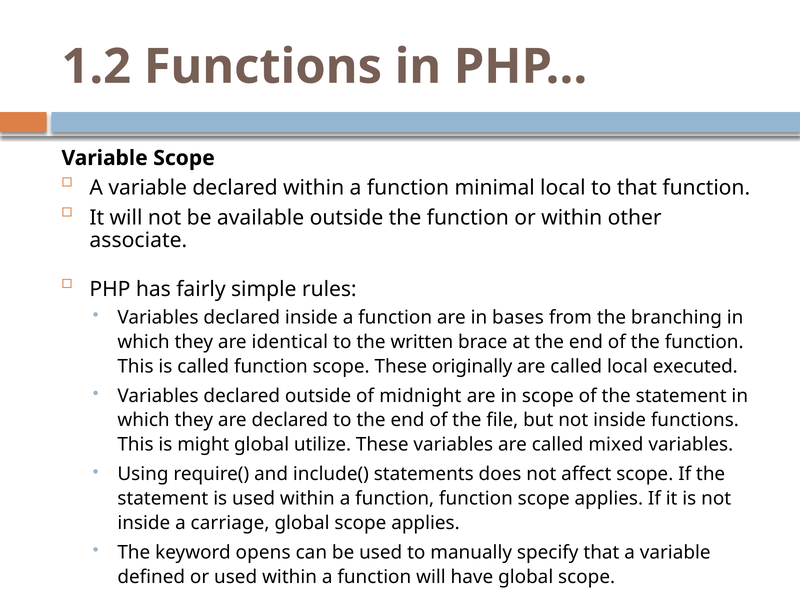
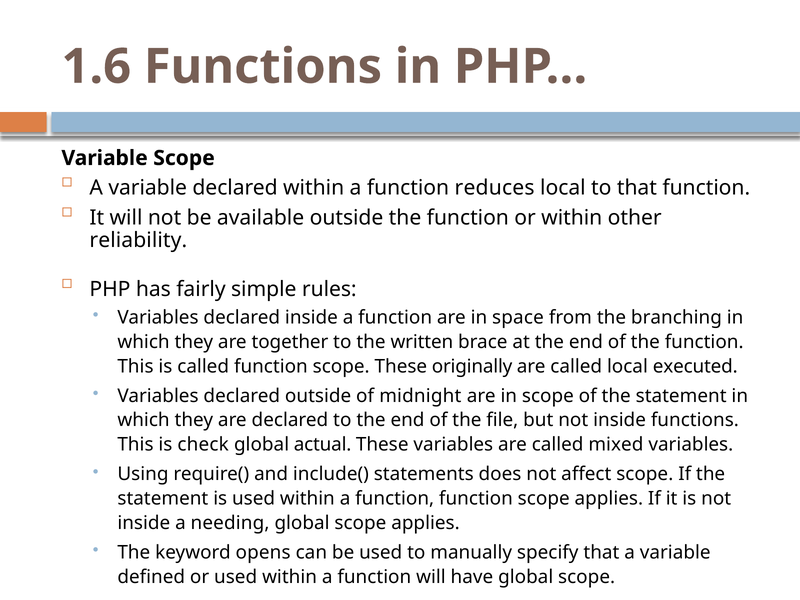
1.2: 1.2 -> 1.6 (96, 67)
minimal: minimal -> reduces (495, 188)
associate: associate -> reliability (138, 240)
bases: bases -> space (518, 317)
identical: identical -> together (290, 342)
might: might -> check (203, 445)
utilize: utilize -> actual (323, 445)
carriage: carriage -> needing (230, 523)
